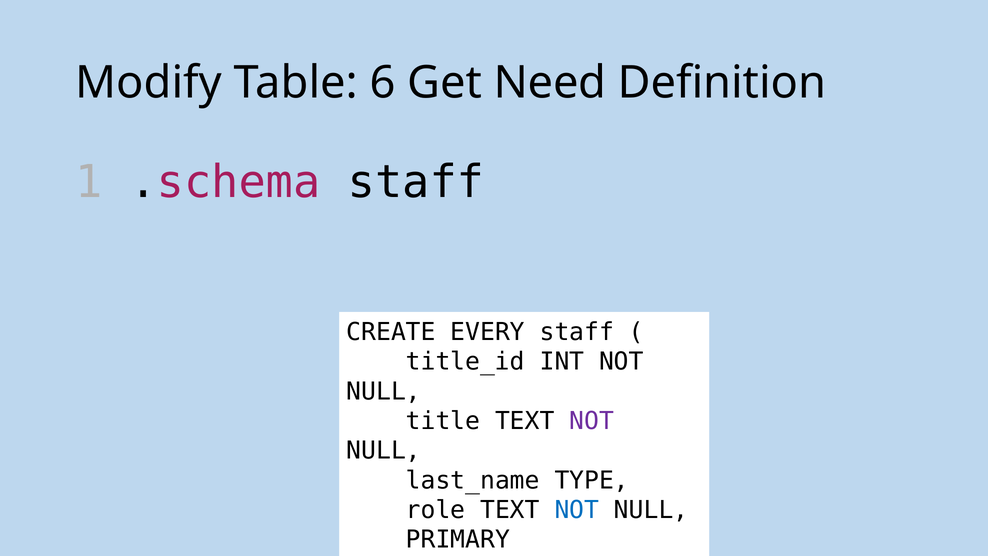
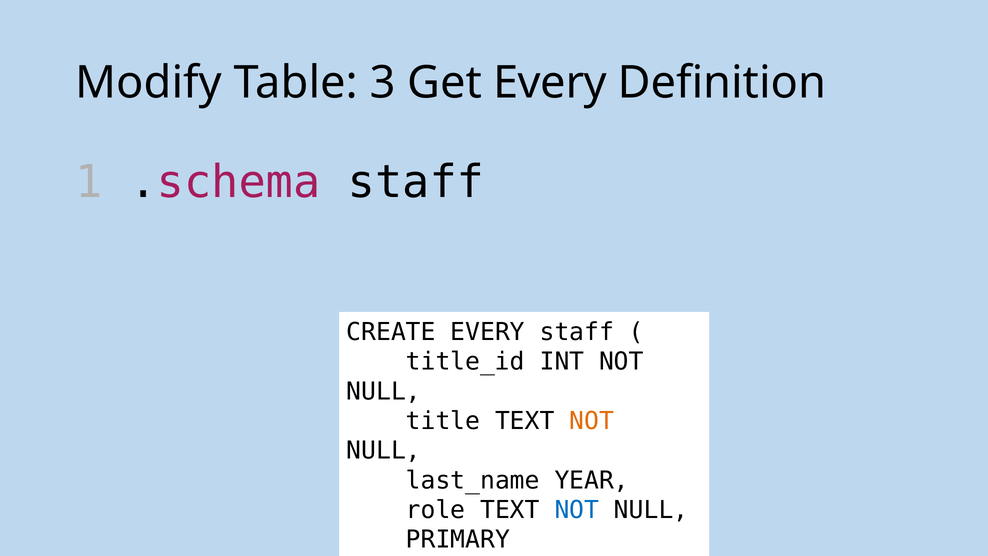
6: 6 -> 3 (383, 83)
Get Need: Need -> Every (550, 83)
NOT colour: purple -> orange (592, 421)
TYPE: TYPE -> YEAR (592, 480)
